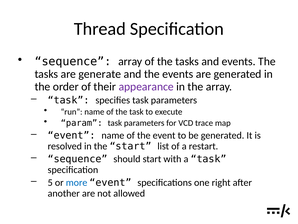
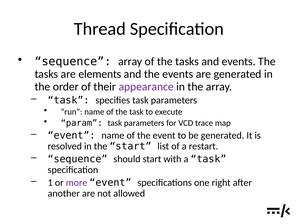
generate: generate -> elements (100, 74)
5: 5 -> 1 (50, 182)
more colour: blue -> purple (77, 182)
